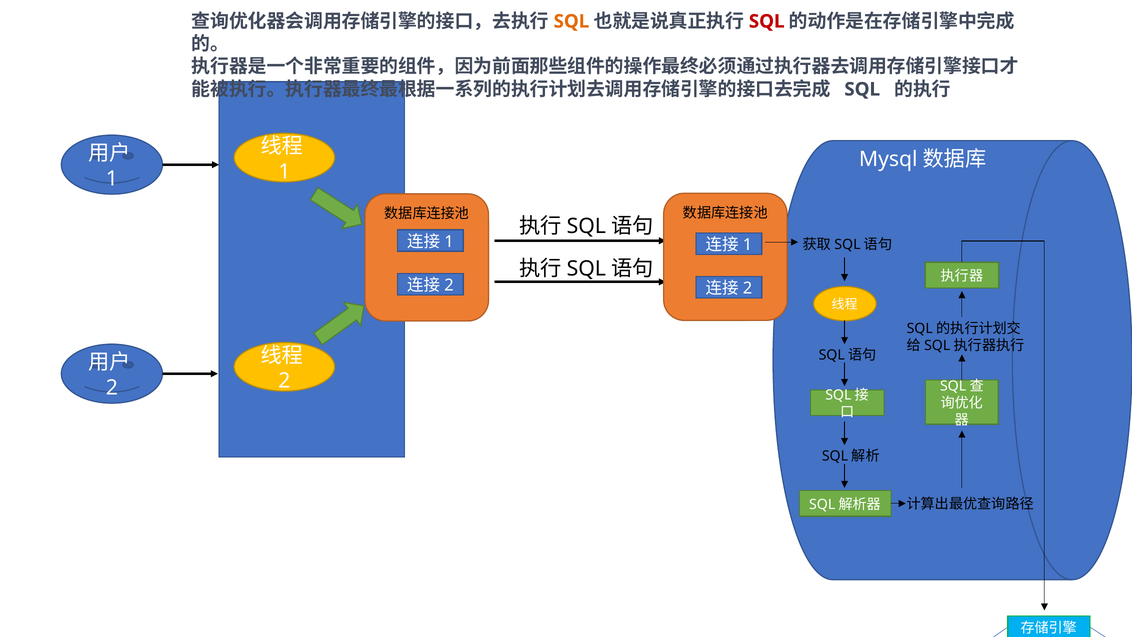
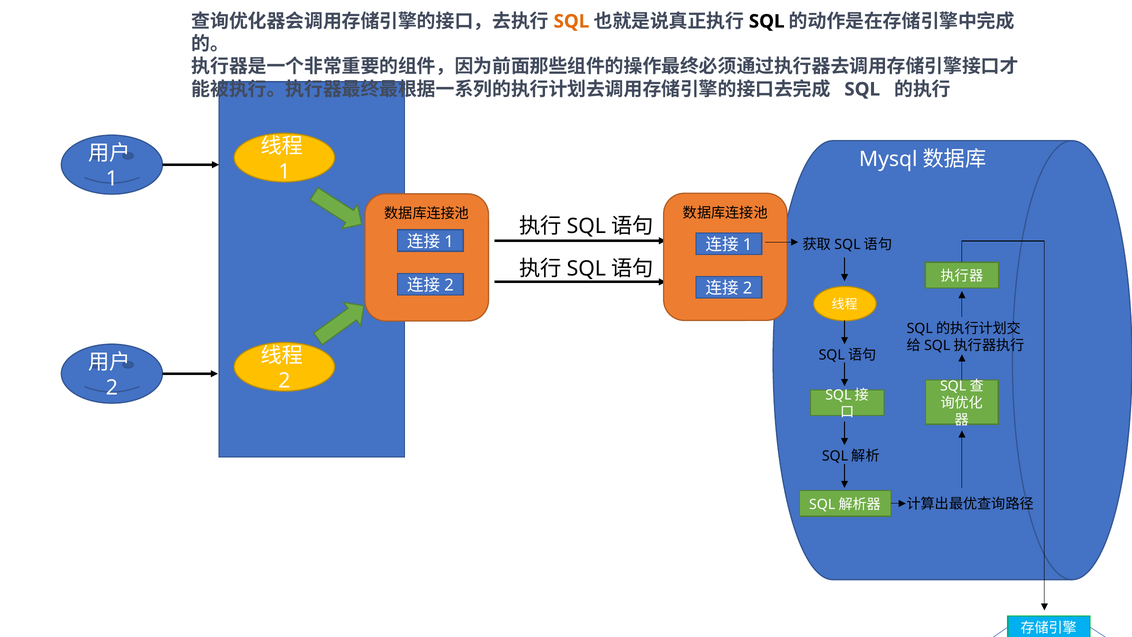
SQL colour: red -> black (767, 21)
